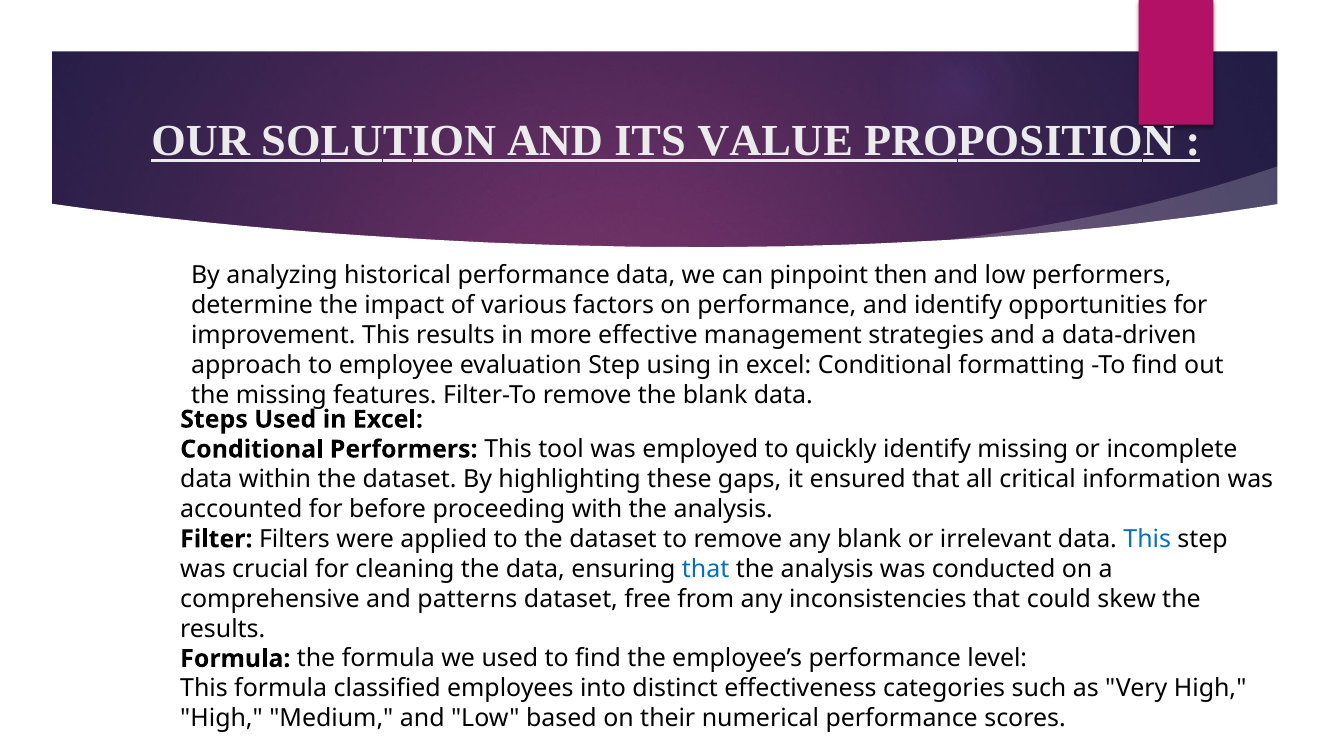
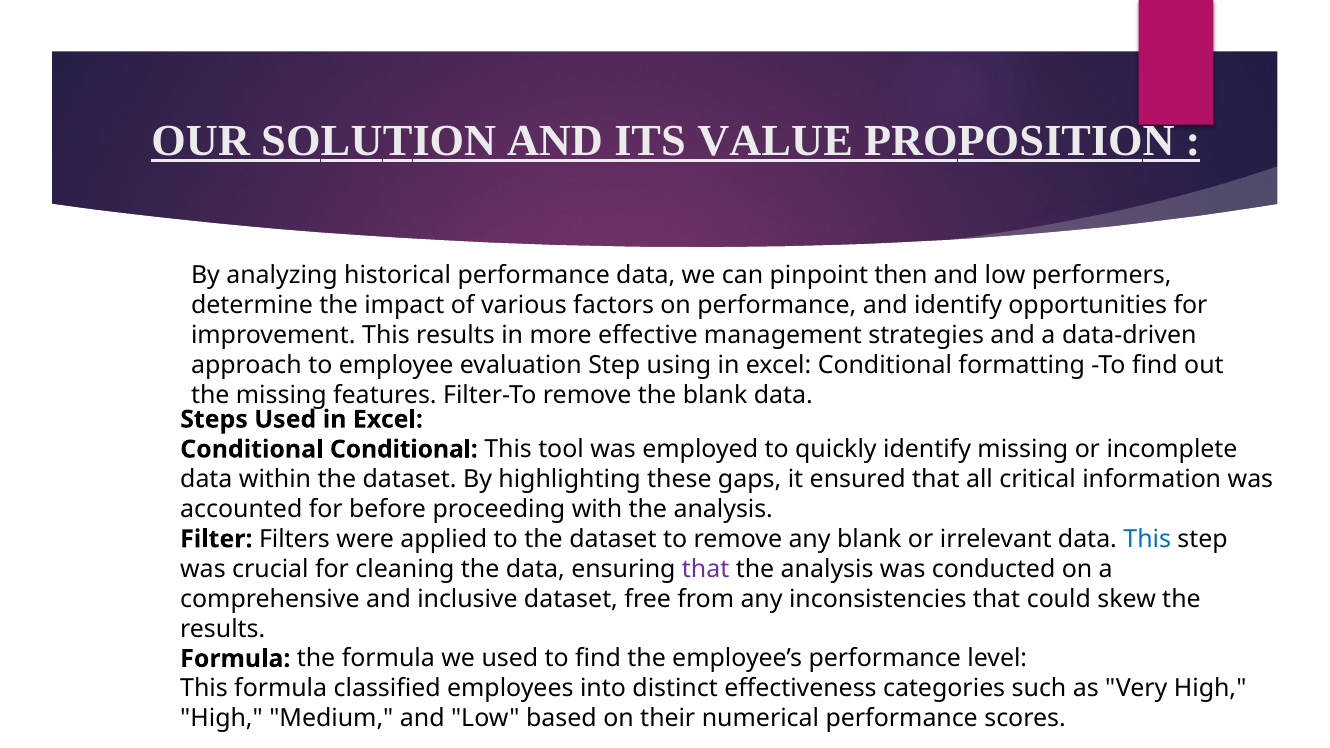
Conditional Performers: Performers -> Conditional (404, 449)
that colour: blue -> purple (706, 569)
patterns: patterns -> inclusive (467, 599)
